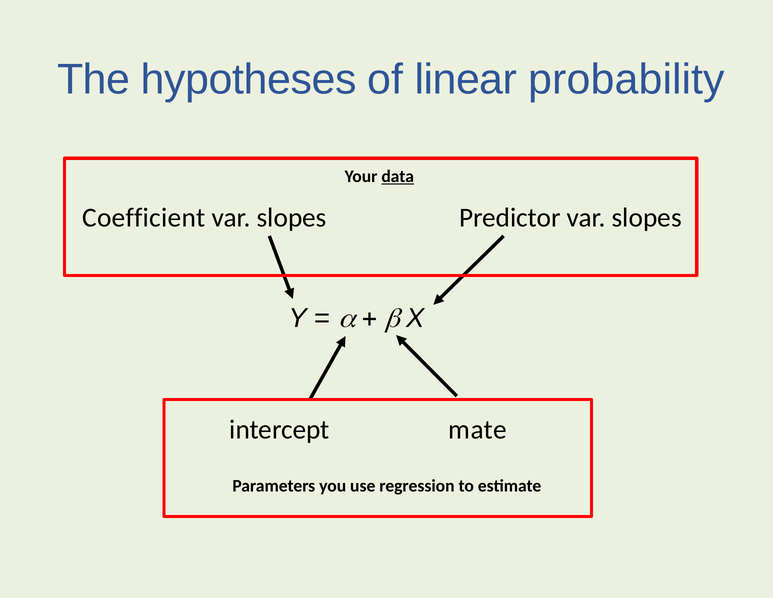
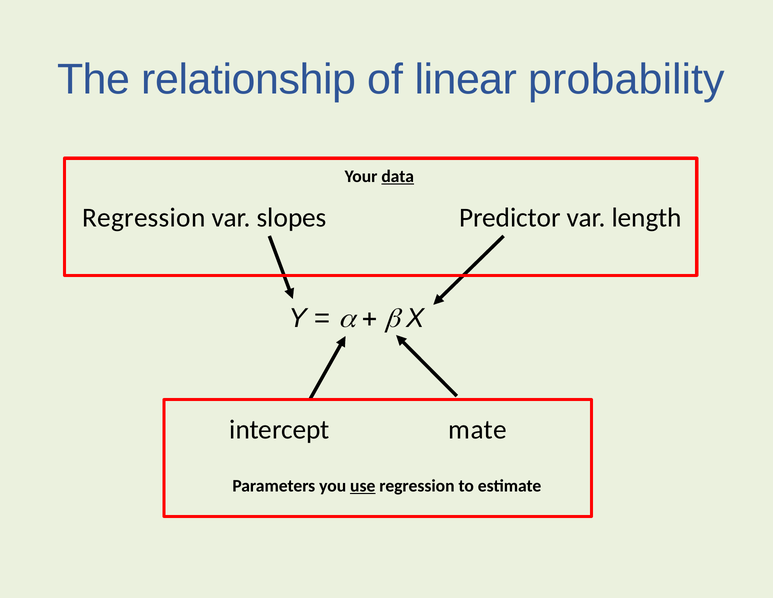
hypotheses: hypotheses -> relationship (249, 80)
Coefficient: Coefficient -> Regression (144, 217)
Predictor var slopes: slopes -> length (647, 217)
use underline: none -> present (363, 485)
